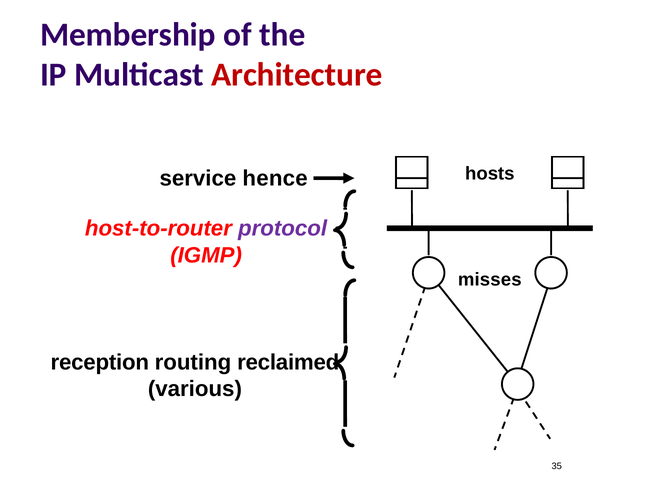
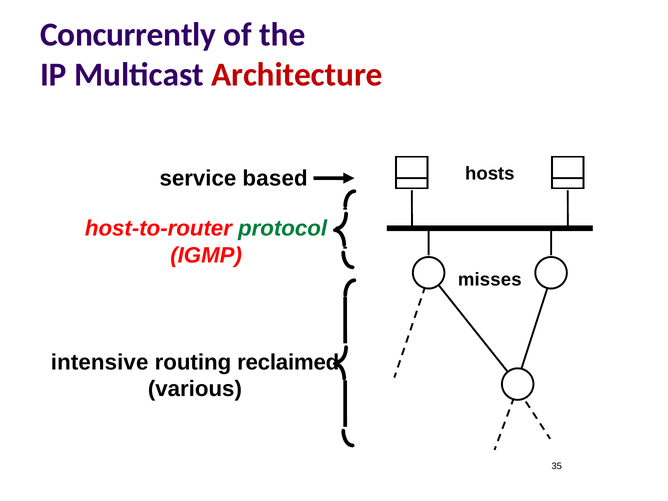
Membership: Membership -> Concurrently (128, 35)
hence: hence -> based (275, 179)
protocol colour: purple -> green (283, 229)
reception: reception -> intensive (100, 362)
